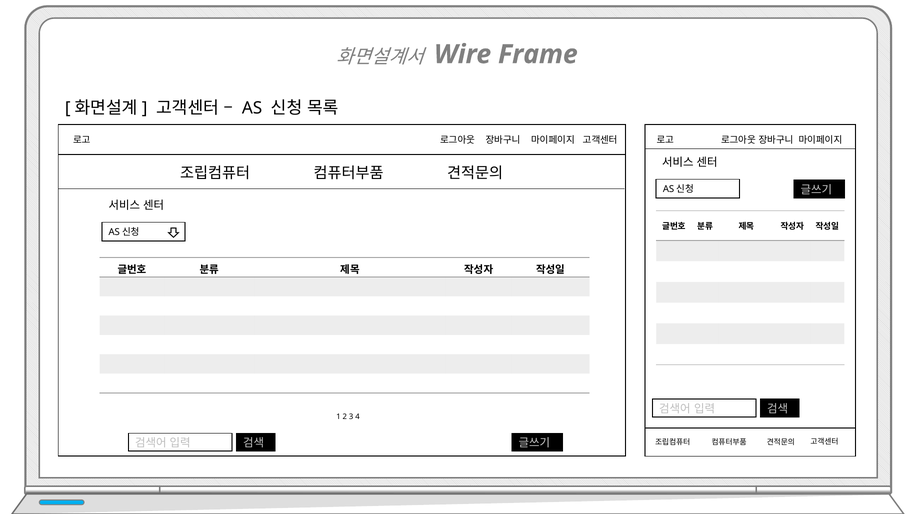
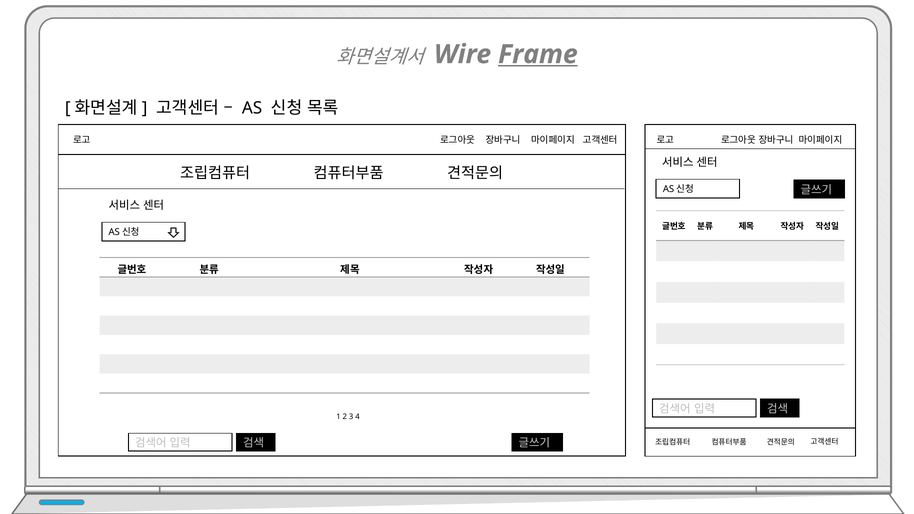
Frame underline: none -> present (538, 54)
